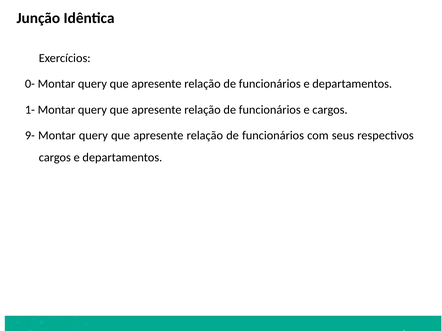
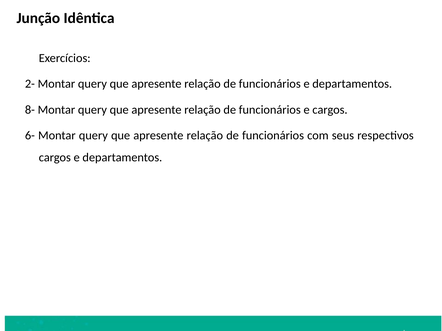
0-: 0- -> 2- (30, 84)
1-: 1- -> 8- (30, 110)
9-: 9- -> 6- (30, 136)
